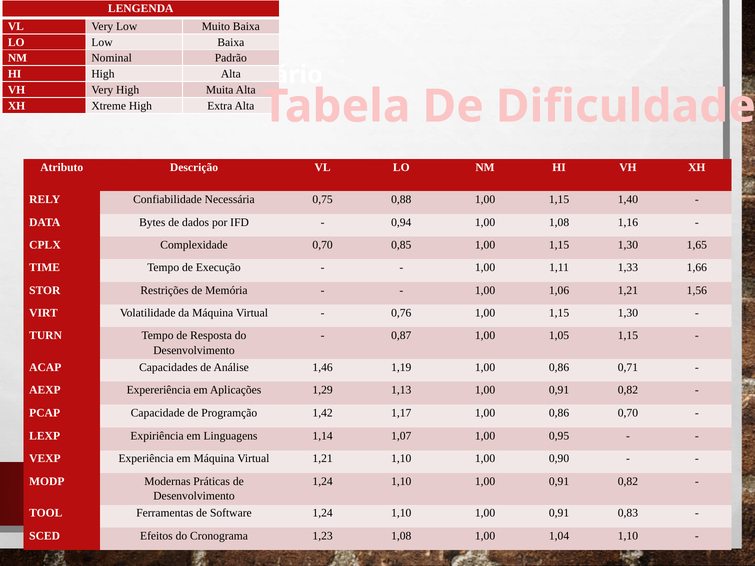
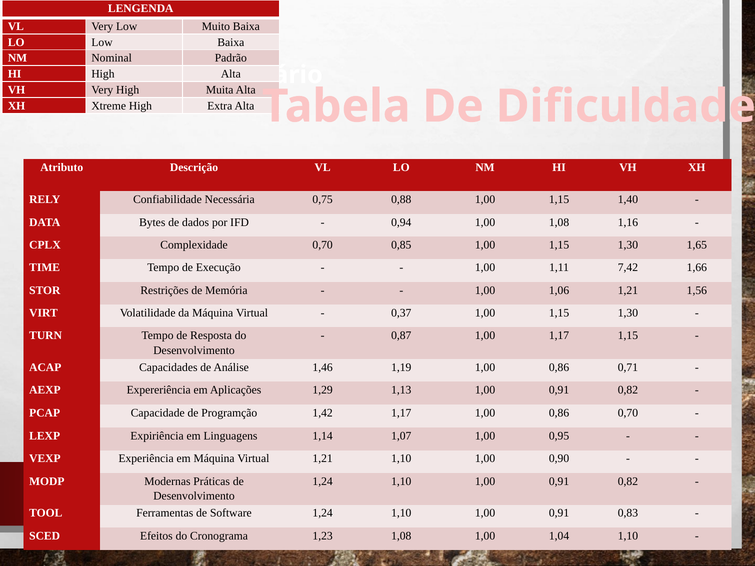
1,33: 1,33 -> 7,42 (628, 268)
0,76: 0,76 -> 0,37 (401, 313)
1,00 1,05: 1,05 -> 1,17 (559, 336)
